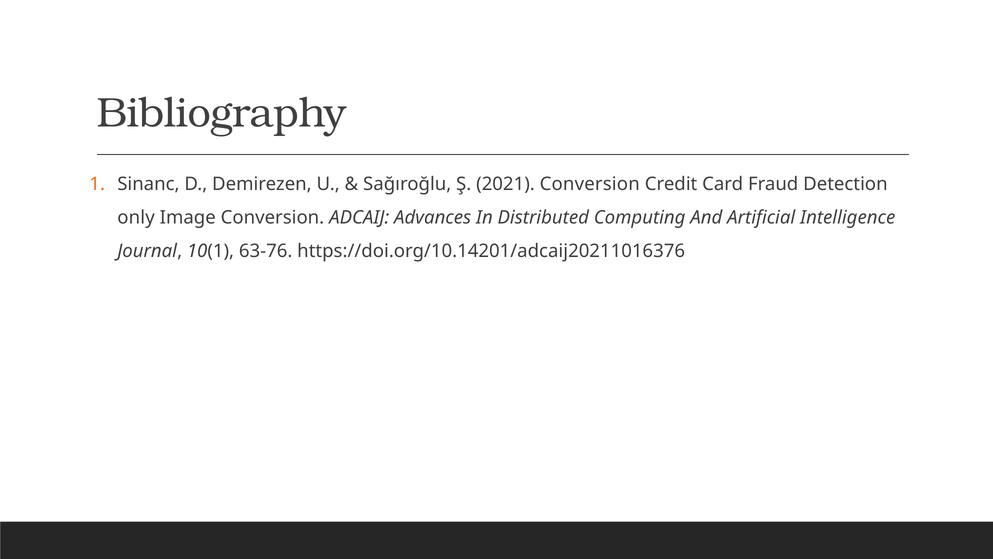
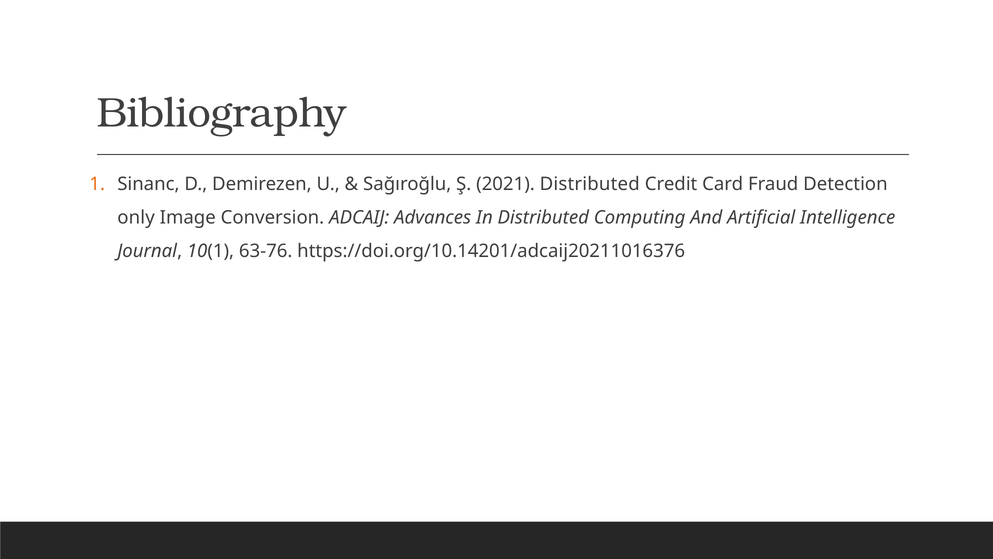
2021 Conversion: Conversion -> Distributed (590, 184)
